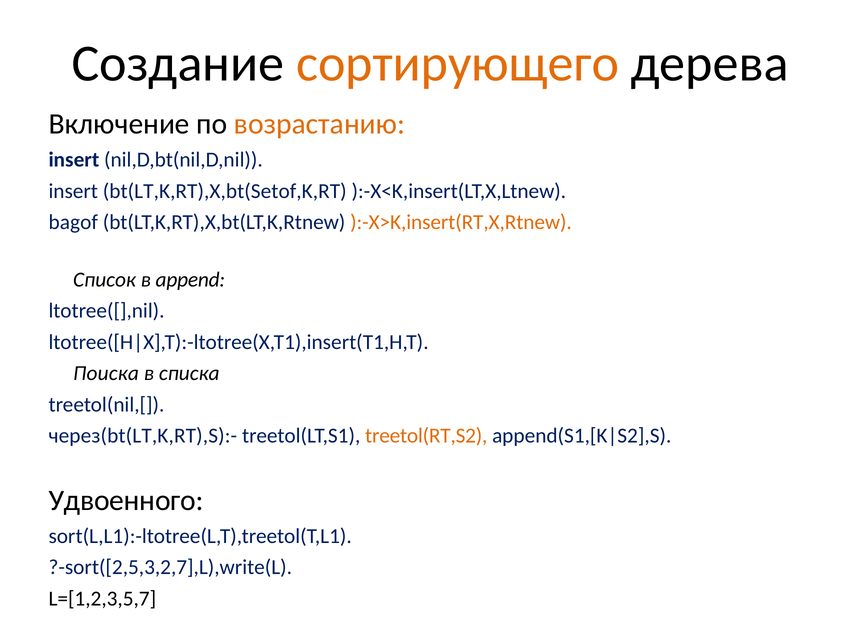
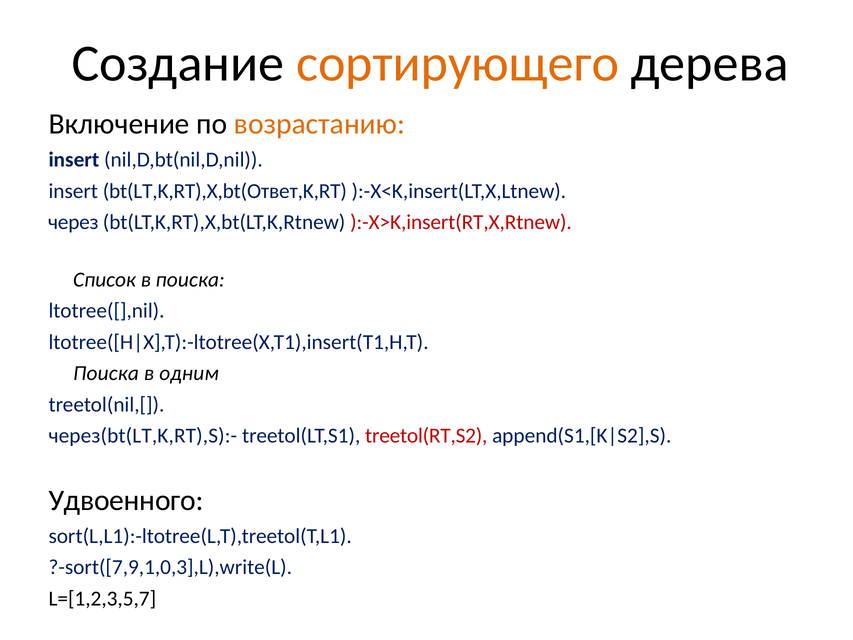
bt(LT,K,RT),X,bt(Setof,K,RT: bt(LT,K,RT),X,bt(Setof,K,RT -> bt(LT,K,RT),X,bt(Ответ,K,RT (225, 191)
bagof: bagof -> через (73, 222)
):-X>K,insert(RT,X,Rtnew colour: orange -> red (461, 222)
в append: append -> поиска (190, 279)
списка: списка -> одним (189, 373)
treetol(RT,S2 colour: orange -> red (426, 436)
?-sort([2,5,3,2,7],L),write(L: ?-sort([2,5,3,2,7],L),write(L -> ?-sort([7,9,1,0,3],L),write(L (170, 567)
